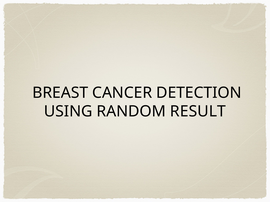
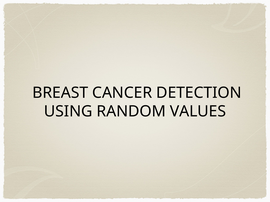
RESULT: RESULT -> VALUES (198, 112)
